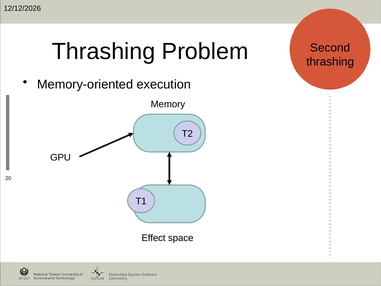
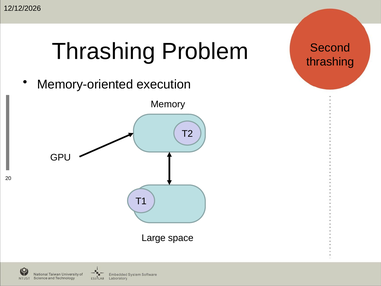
Effect: Effect -> Large (154, 238)
